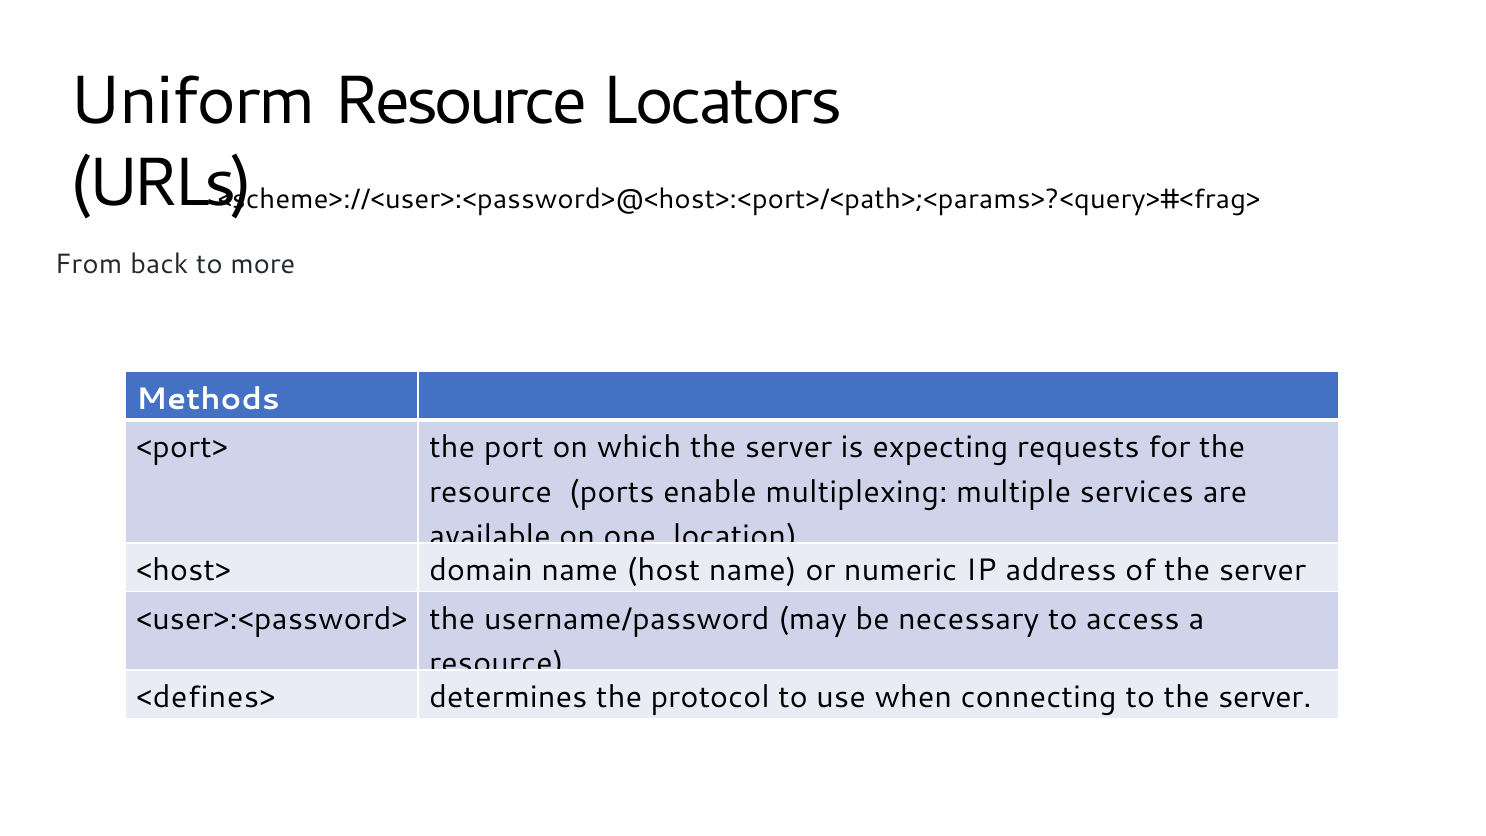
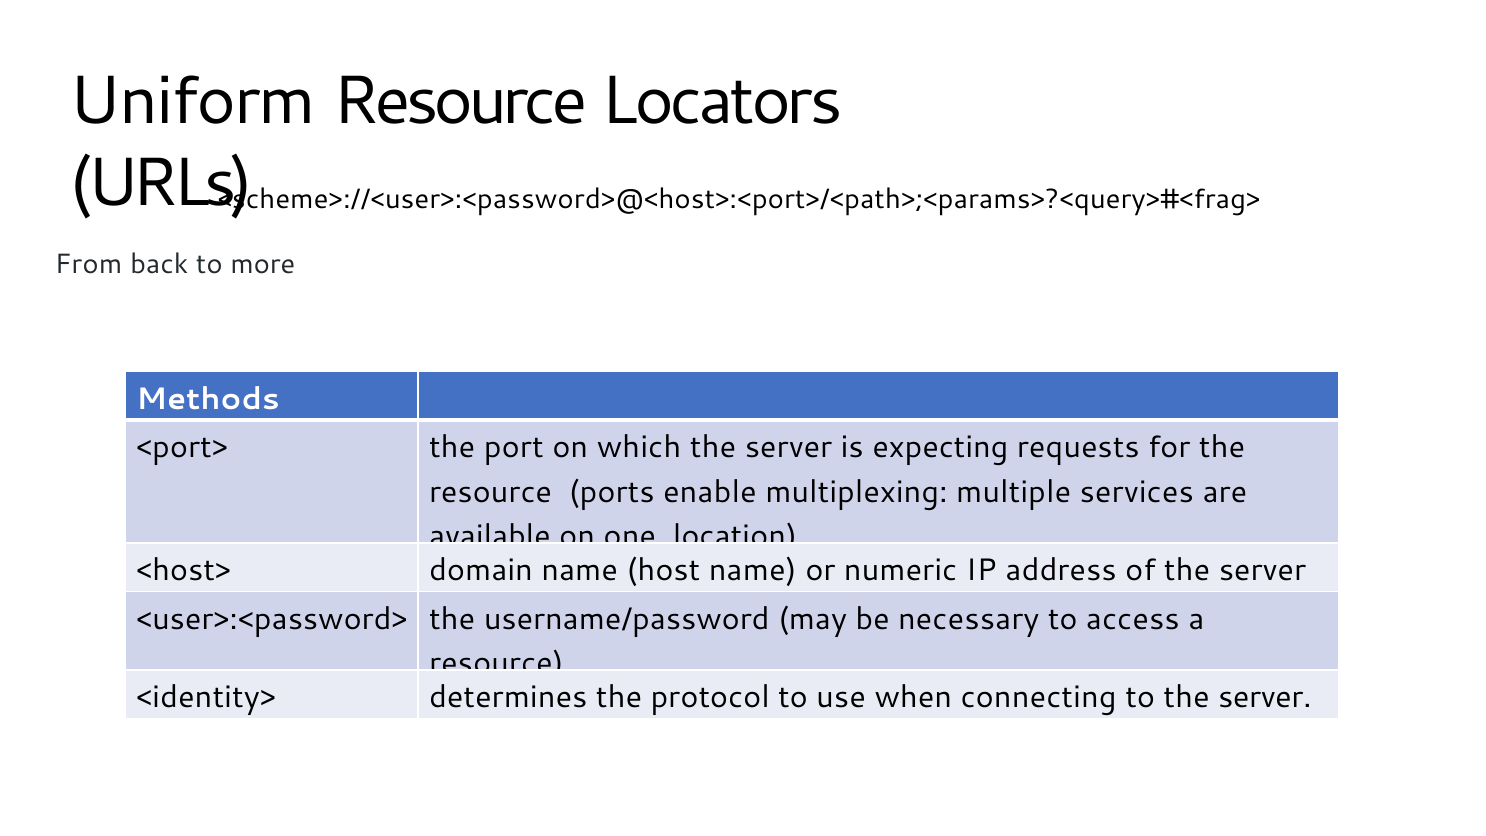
<defines>: <defines> -> <identity> (206, 697)
